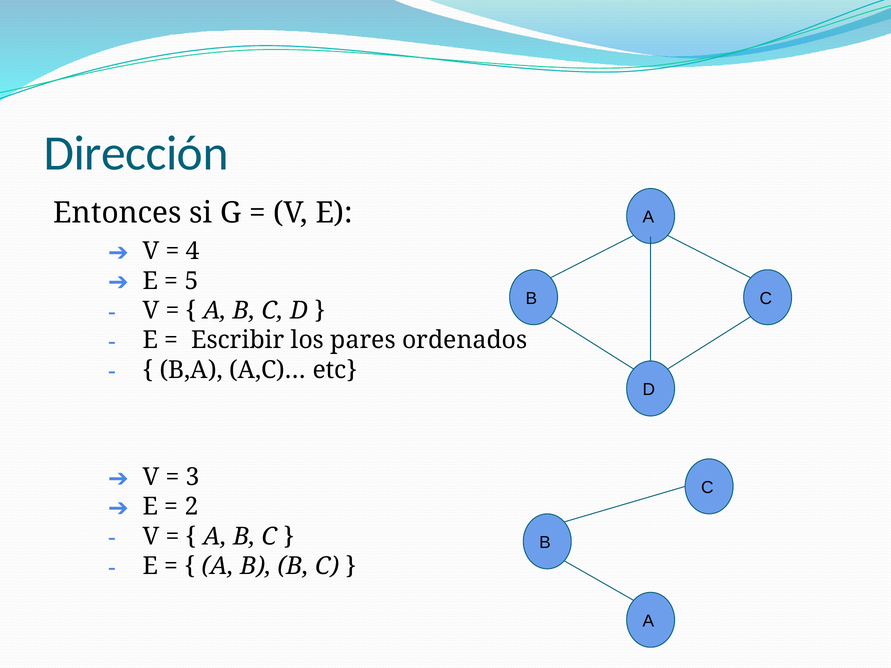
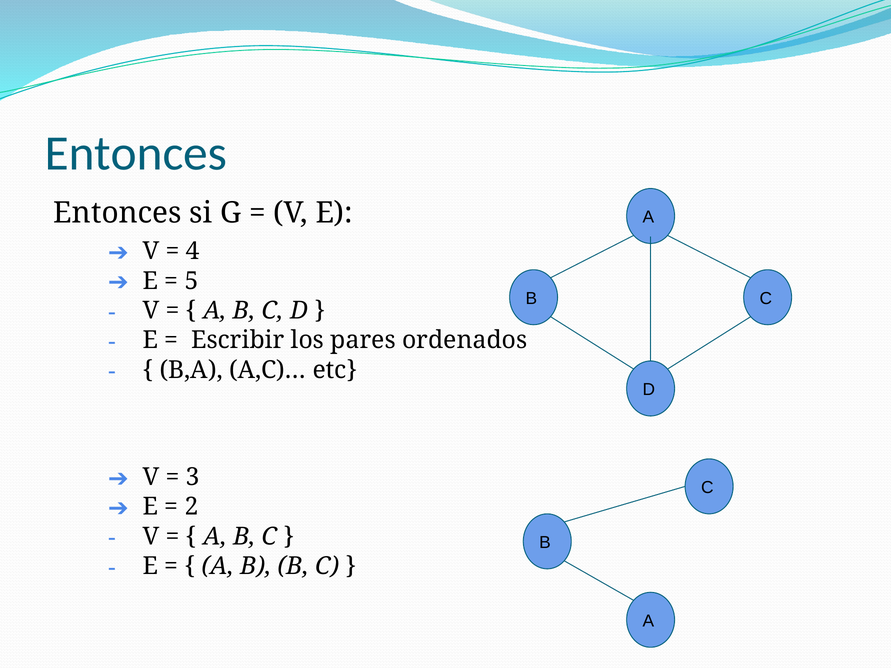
Dirección: Dirección -> Entonces (136, 154)
